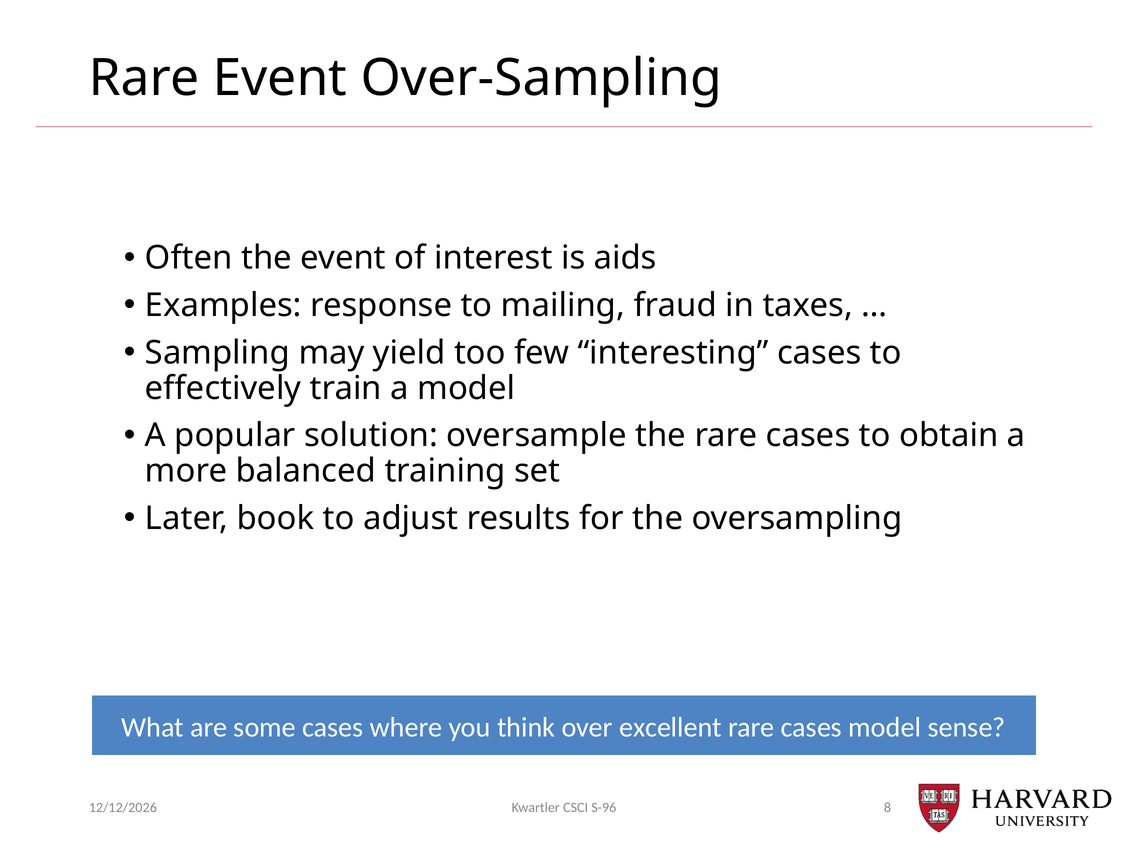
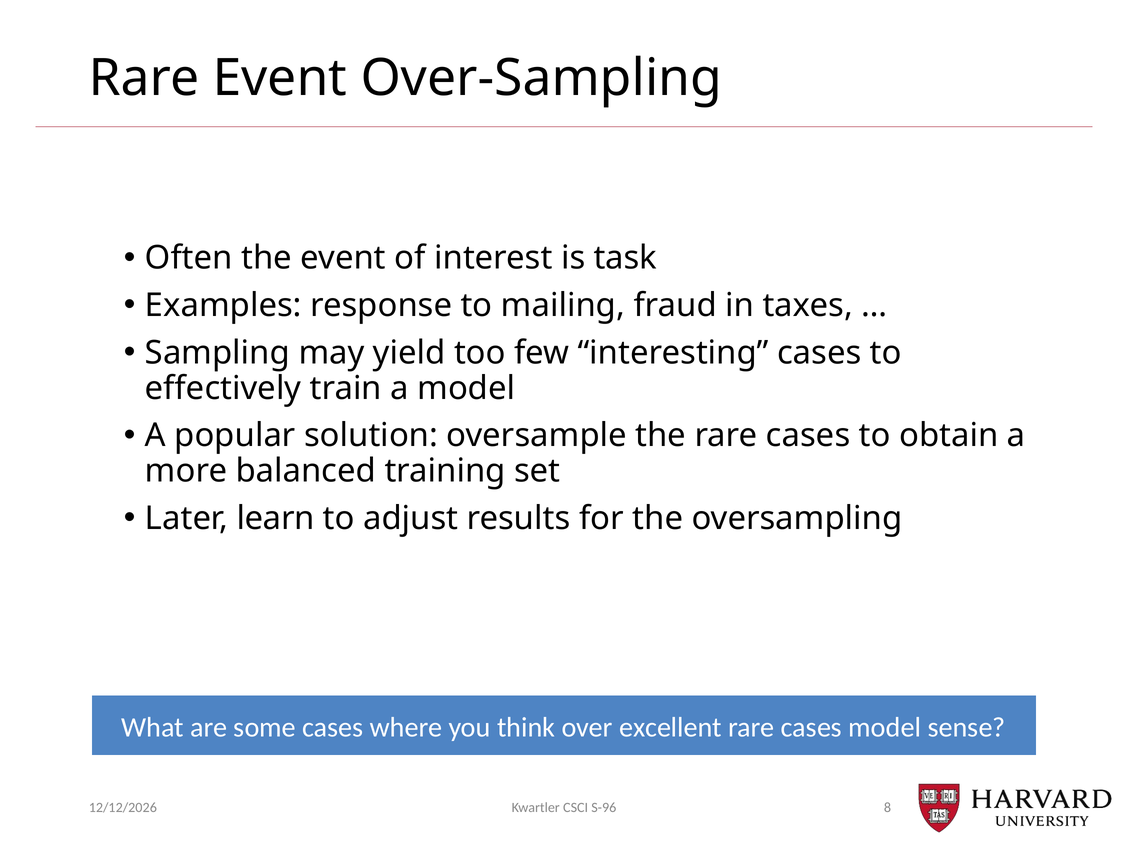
aids: aids -> task (625, 258)
book: book -> learn (276, 518)
